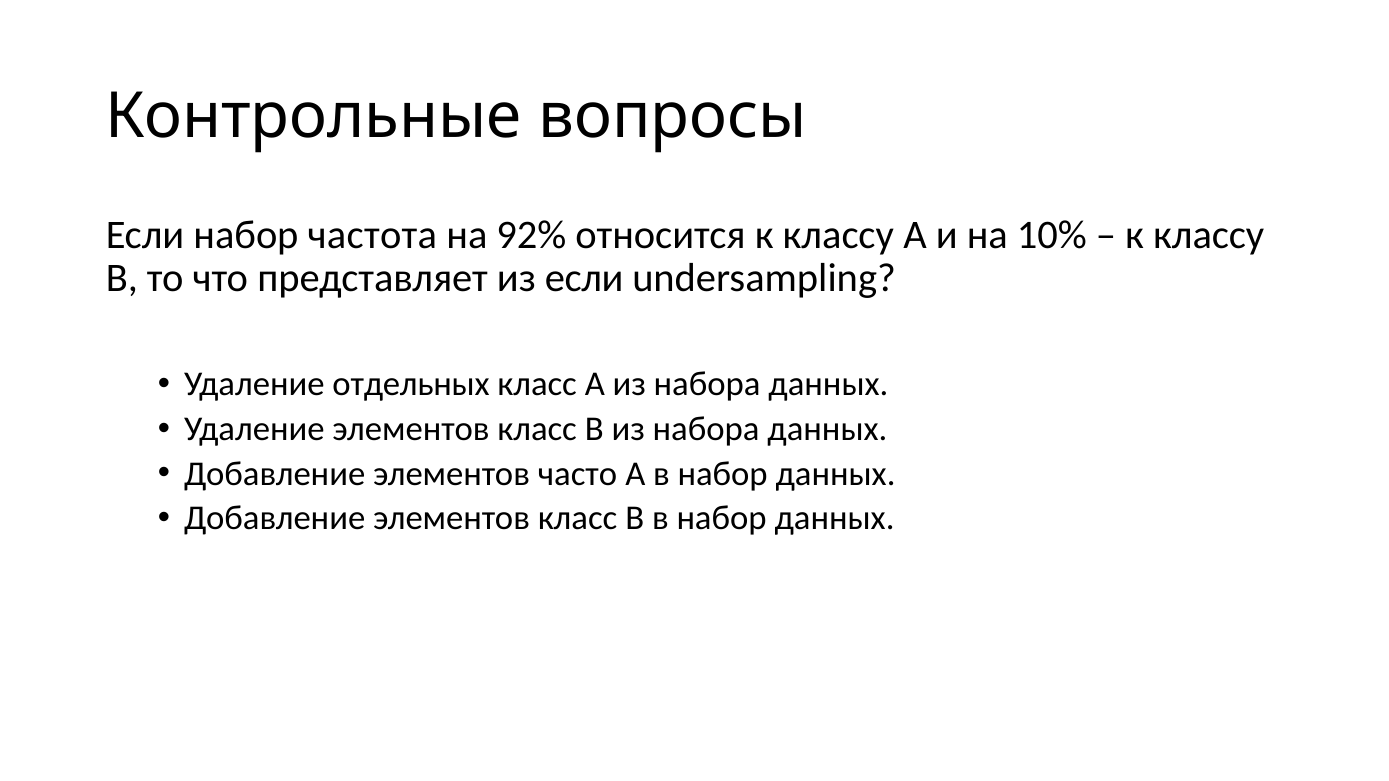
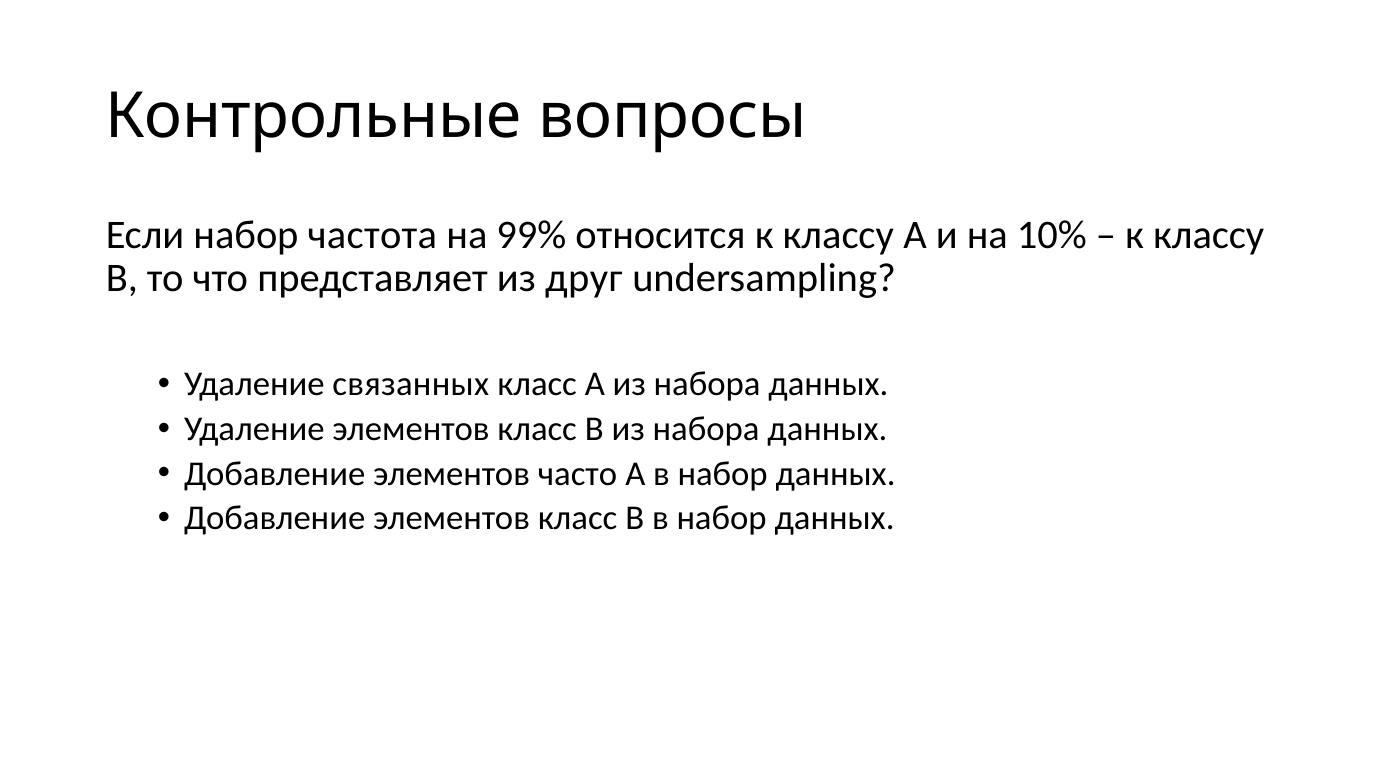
92%: 92% -> 99% (531, 235)
из если: если -> друг (584, 278)
отдельных: отдельных -> связанных (411, 384)
